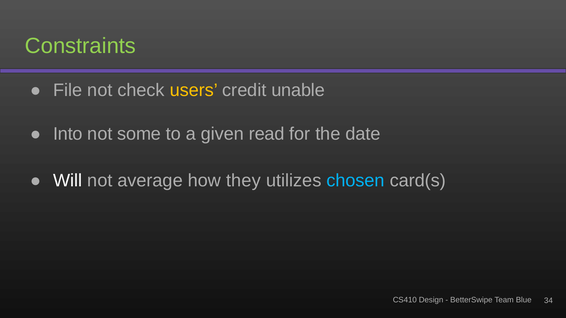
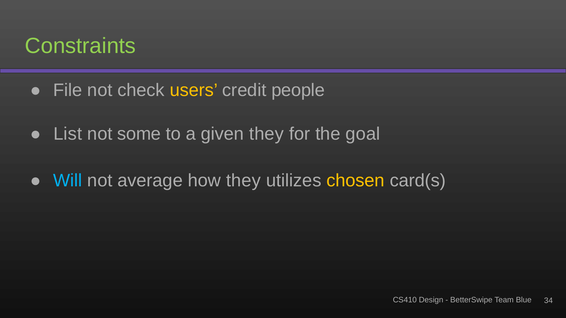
unable: unable -> people (298, 90)
Into: Into -> List (68, 134)
given read: read -> they (267, 134)
date: date -> goal (363, 134)
Will colour: white -> light blue (68, 181)
chosen colour: light blue -> yellow (356, 181)
